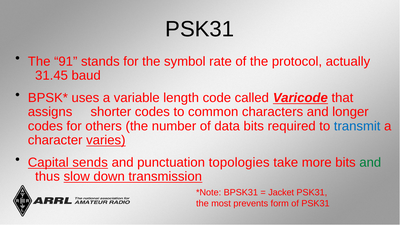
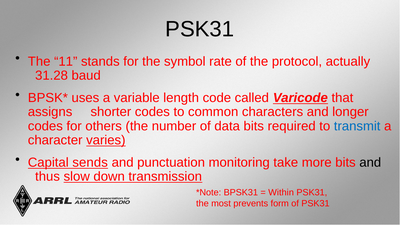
91: 91 -> 11 (66, 61)
31.45: 31.45 -> 31.28 (52, 76)
topologies: topologies -> monitoring (239, 163)
and colour: green -> black (370, 163)
Jacket: Jacket -> Within (281, 192)
